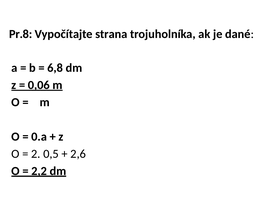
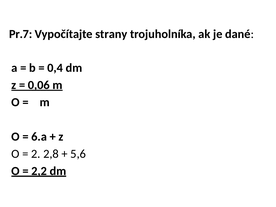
Pr.8: Pr.8 -> Pr.7 (21, 34)
strana: strana -> strany (111, 34)
6,8: 6,8 -> 0,4 (55, 68)
0.a: 0.a -> 6.a (39, 137)
0,5: 0,5 -> 2,8 (51, 154)
2,6: 2,6 -> 5,6 (78, 154)
